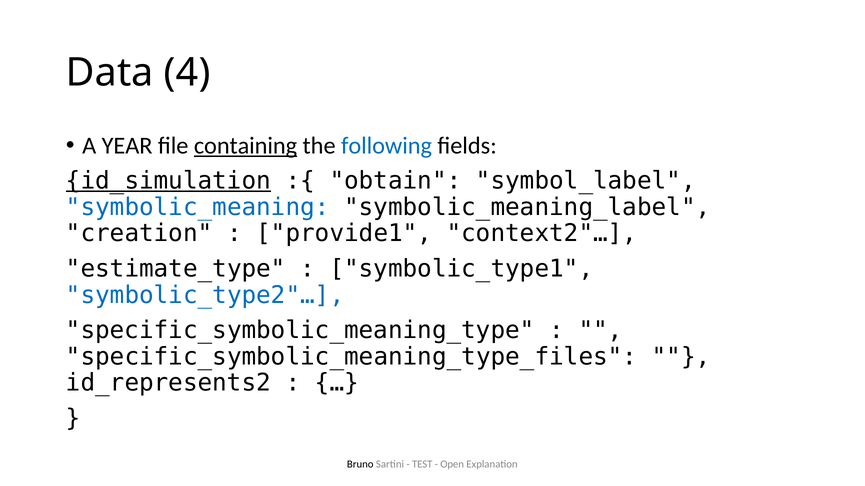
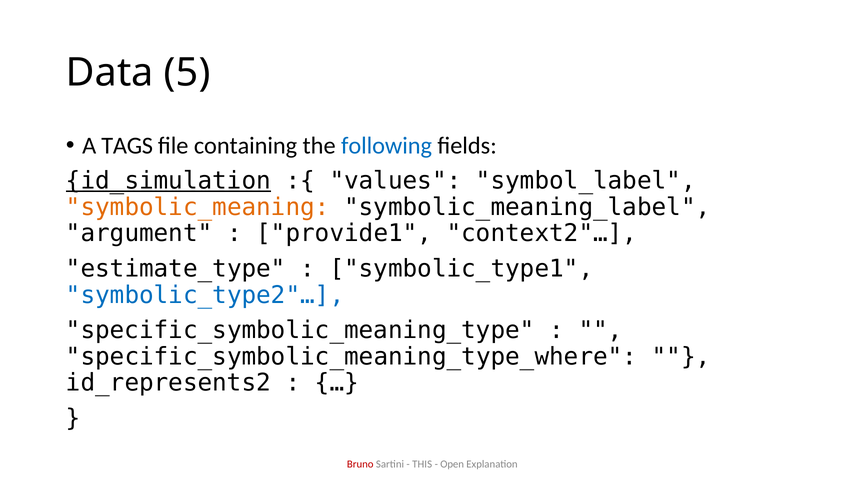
4: 4 -> 5 (187, 73)
YEAR: YEAR -> TAGS (127, 146)
containing underline: present -> none (246, 146)
obtain: obtain -> values (395, 181)
symbolic_meaning colour: blue -> orange (198, 207)
creation: creation -> argument (139, 234)
specific_symbolic_meaning_type_files: specific_symbolic_meaning_type_files -> specific_symbolic_meaning_type_where (352, 357)
Bruno colour: black -> red (360, 465)
TEST: TEST -> THIS (422, 465)
